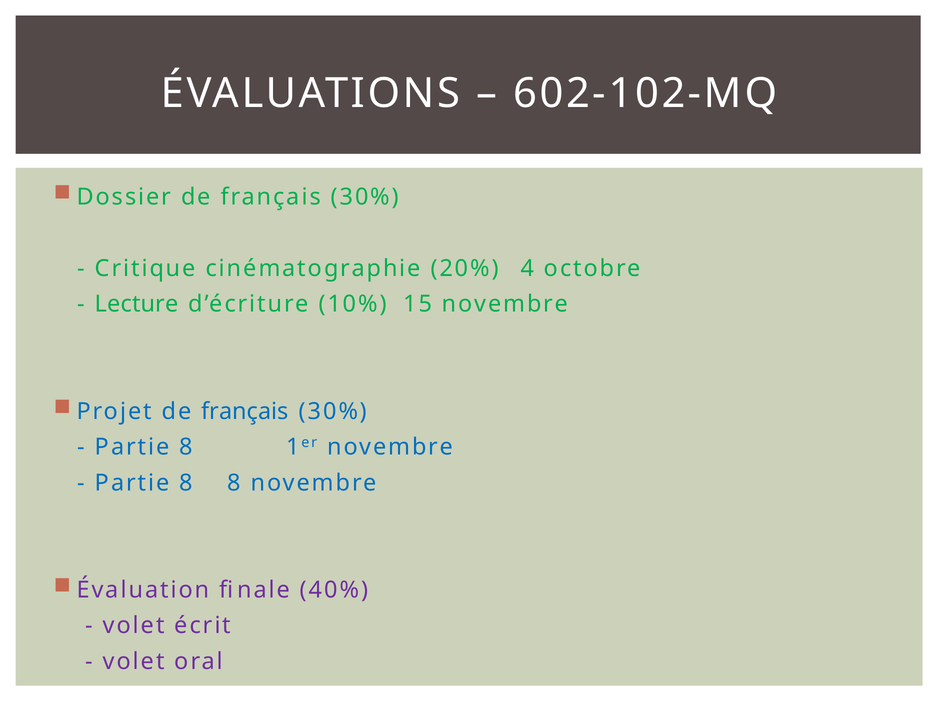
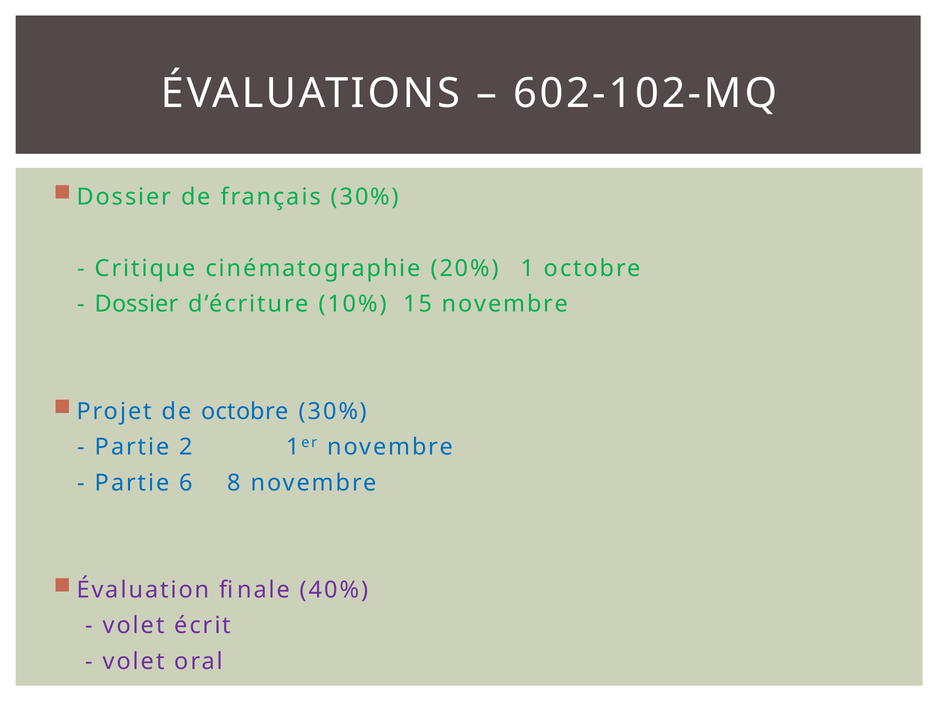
4: 4 -> 1 (527, 268)
Lecture: Lecture -> Dossier (137, 304)
Projet de français: français -> octobre (245, 411)
8: 8 -> 2 (186, 447)
8: 8 -> 6 (186, 483)
